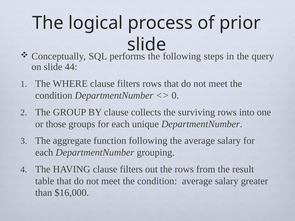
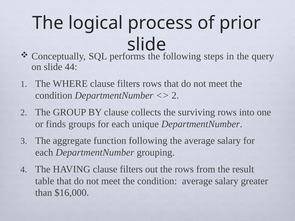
0: 0 -> 2 (175, 96)
those: those -> finds (56, 124)
